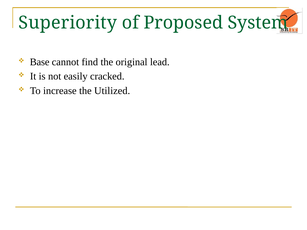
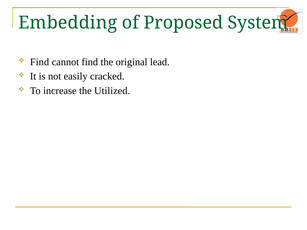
Superiority: Superiority -> Embedding (68, 23)
Base: Base -> Find (40, 62)
